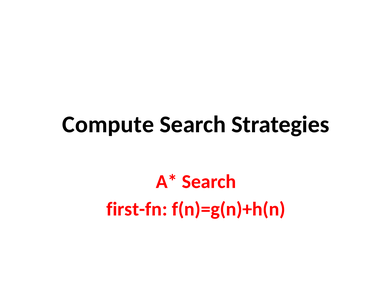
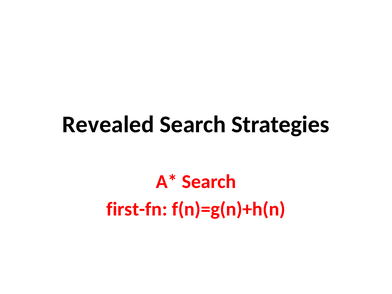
Compute: Compute -> Revealed (108, 125)
